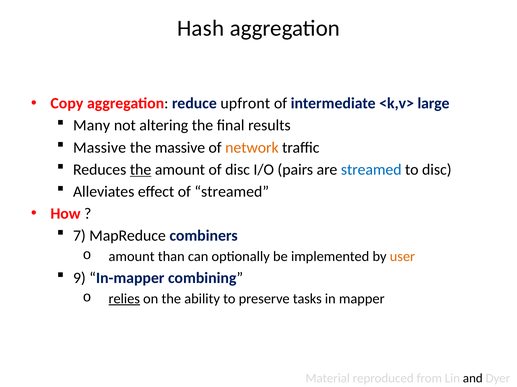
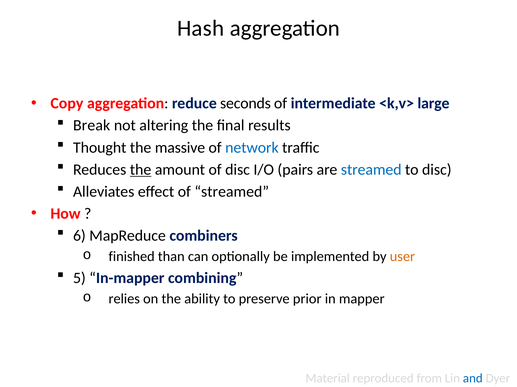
upfront: upfront -> seconds (245, 104)
Many: Many -> Break (92, 126)
Massive: Massive -> Thought (100, 148)
network colour: orange -> blue (252, 148)
7: 7 -> 6 (79, 236)
amount: amount -> finished (132, 257)
9: 9 -> 5 (79, 278)
relies underline: present -> none (124, 299)
tasks: tasks -> prior (307, 299)
and colour: black -> blue (473, 379)
